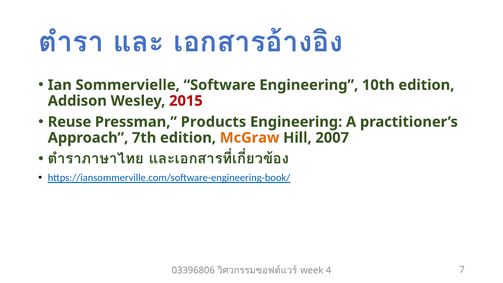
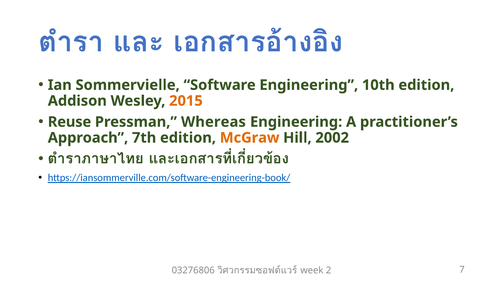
2015 colour: red -> orange (186, 101)
Products: Products -> Whereas (213, 122)
2007: 2007 -> 2002 (332, 138)
03396806: 03396806 -> 03276806 (193, 270)
4: 4 -> 2 (329, 270)
